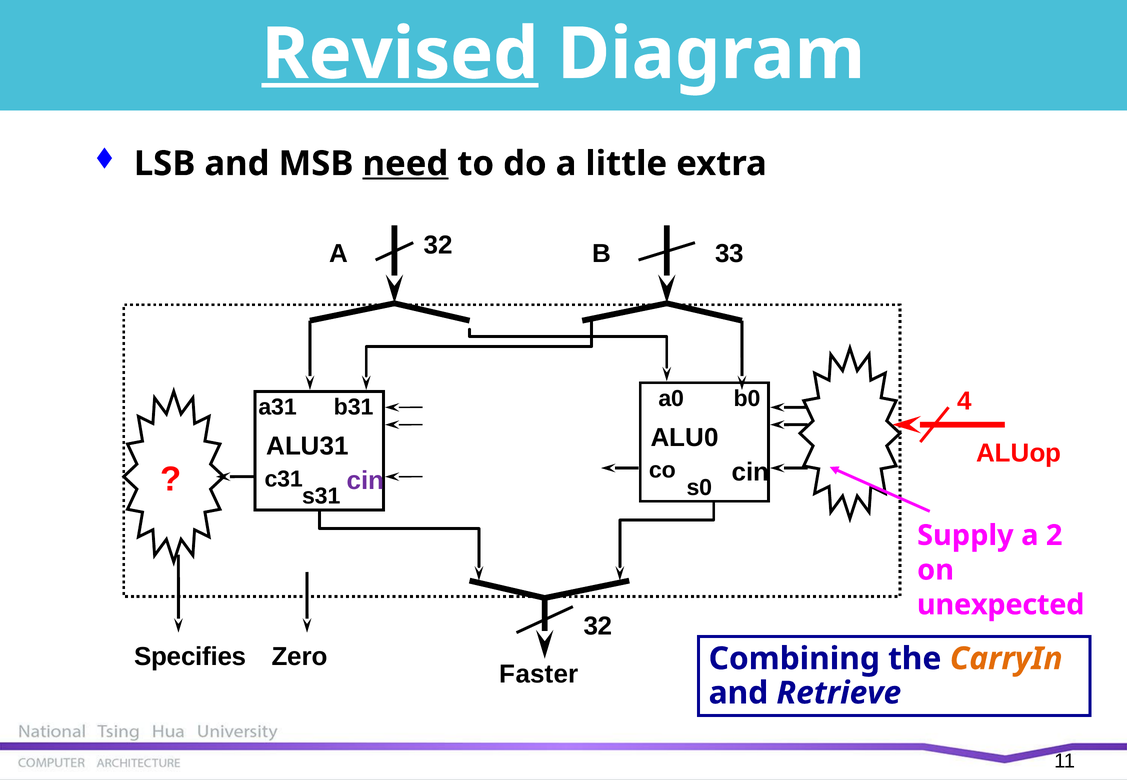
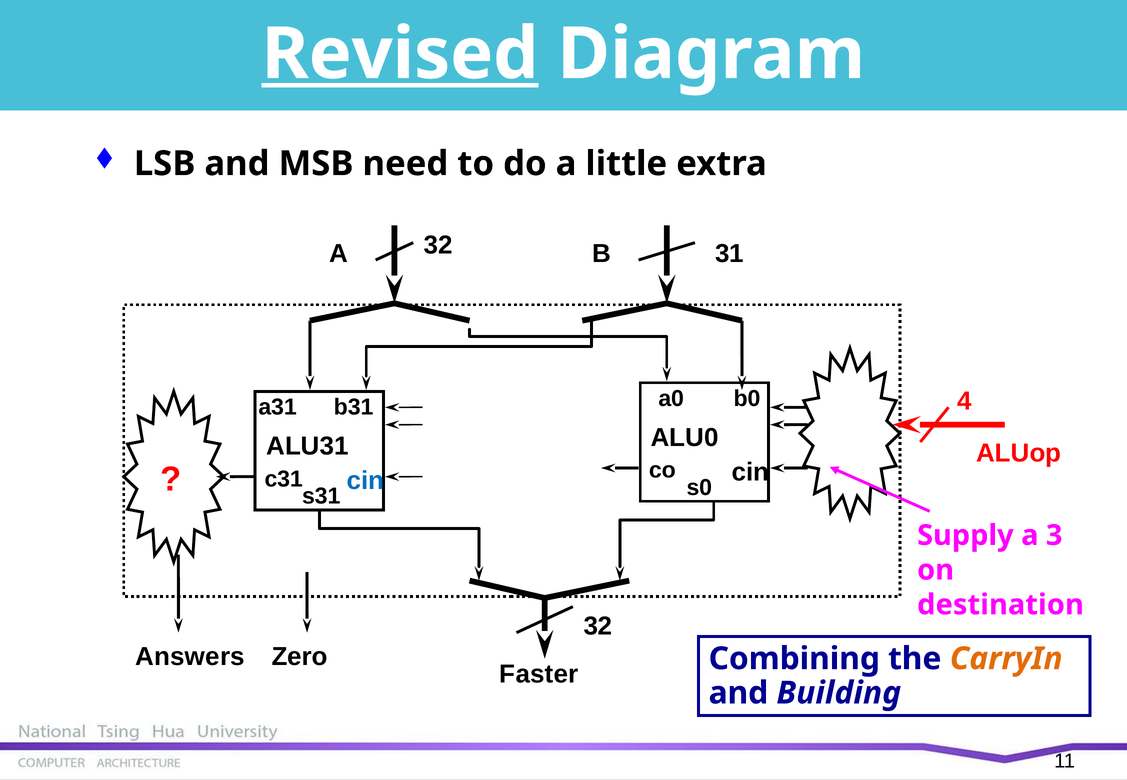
need underline: present -> none (405, 164)
33: 33 -> 31 (729, 254)
cin colour: purple -> blue (365, 481)
2: 2 -> 3 (1054, 536)
unexpected: unexpected -> destination (1000, 605)
Specifies: Specifies -> Answers (190, 657)
Retrieve: Retrieve -> Building (839, 693)
